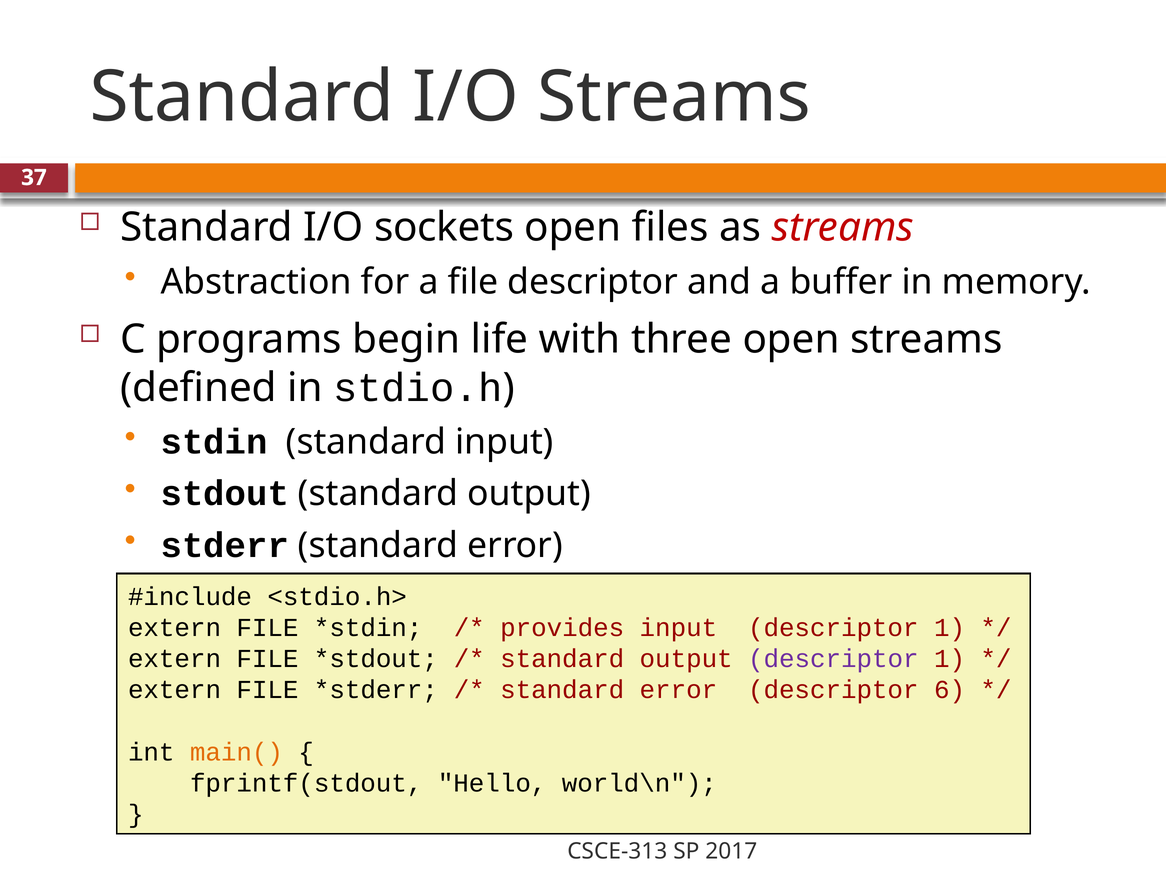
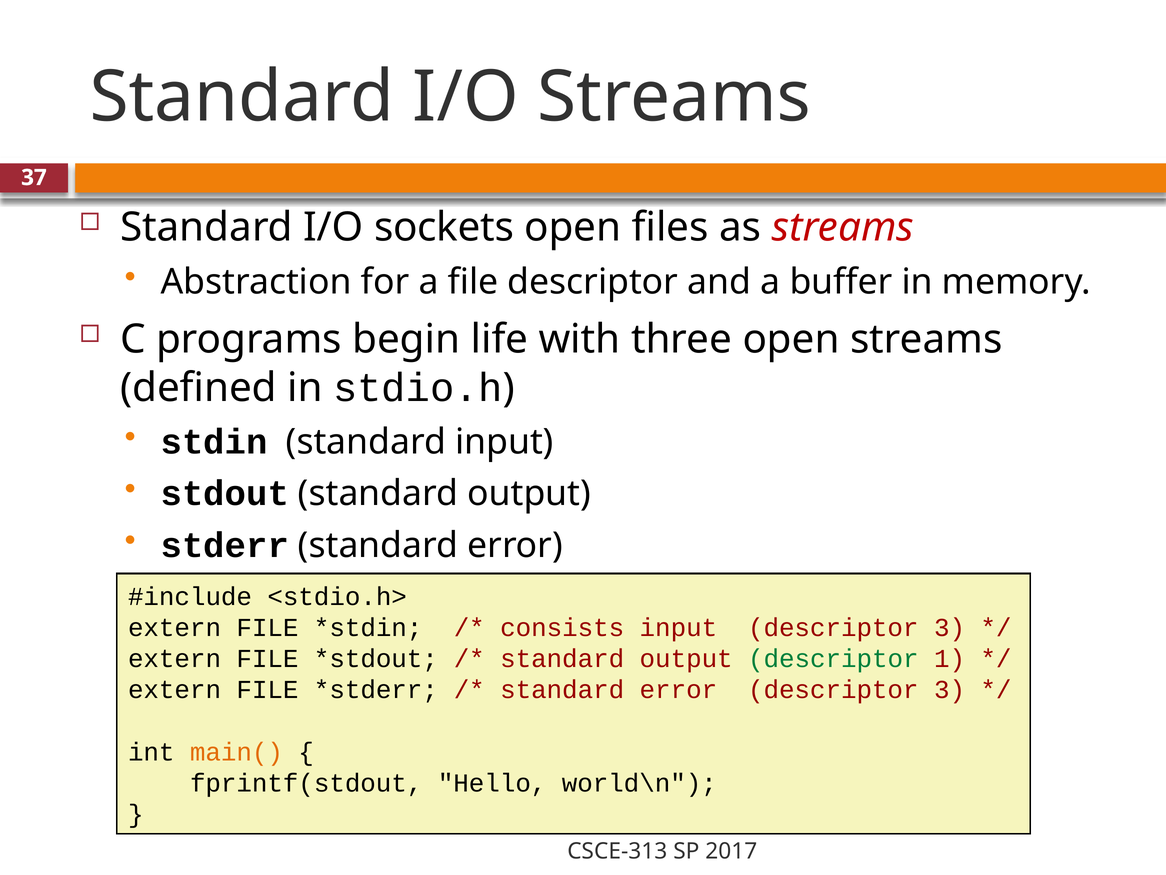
provides: provides -> consists (562, 627)
input descriptor 1: 1 -> 3 (950, 627)
descriptor colour: purple -> green (833, 658)
error descriptor 6: 6 -> 3 (950, 690)
